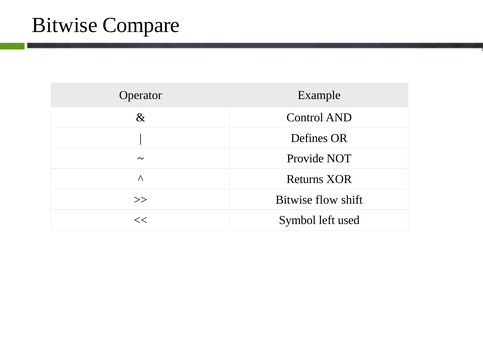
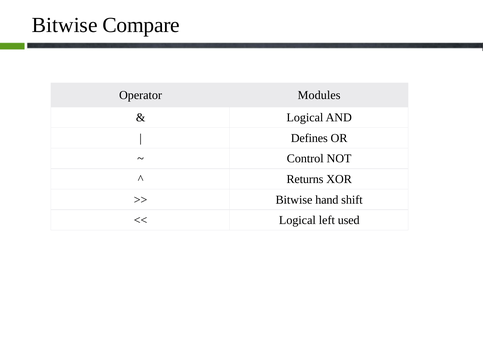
Example: Example -> Modules (319, 95)
Control: Control -> Logical (305, 118)
Provide: Provide -> Control (305, 159)
flow: flow -> hand (327, 200)
Symbol: Symbol -> Logical (297, 220)
